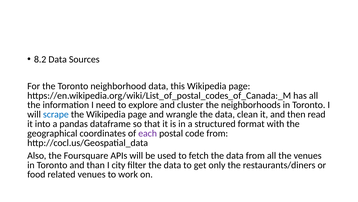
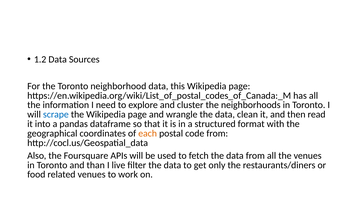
8.2: 8.2 -> 1.2 (40, 59)
each colour: purple -> orange (148, 133)
city: city -> live (118, 165)
